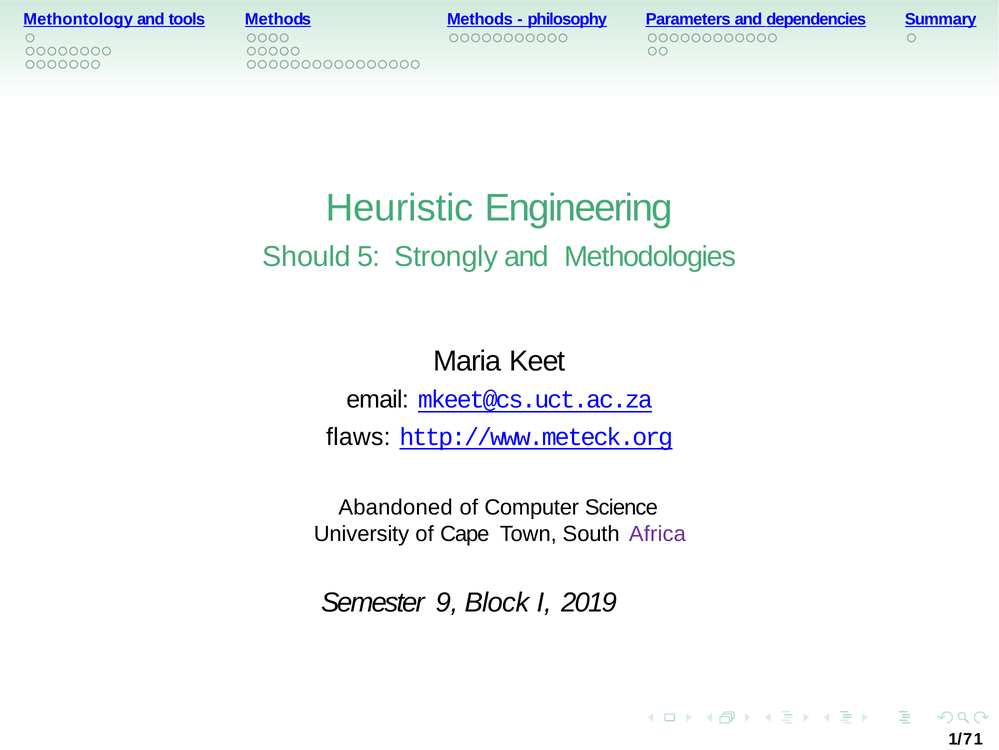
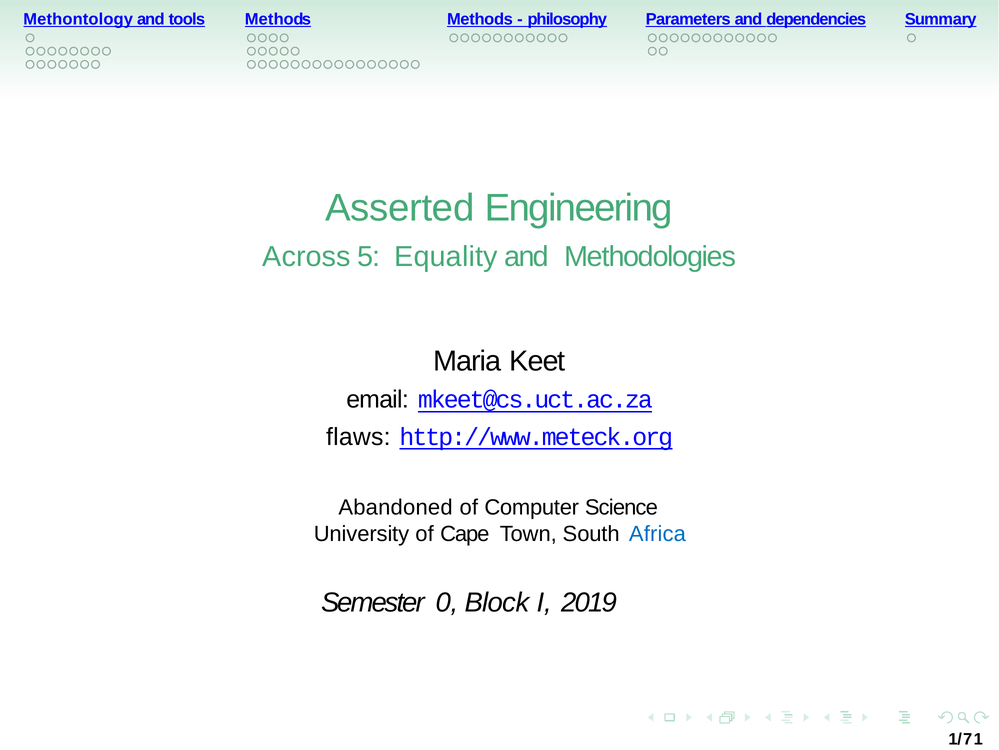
Heuristic: Heuristic -> Asserted (400, 208)
Should: Should -> Across (306, 257)
Strongly: Strongly -> Equality (446, 257)
Africa colour: purple -> blue (657, 534)
9: 9 -> 0 (447, 603)
